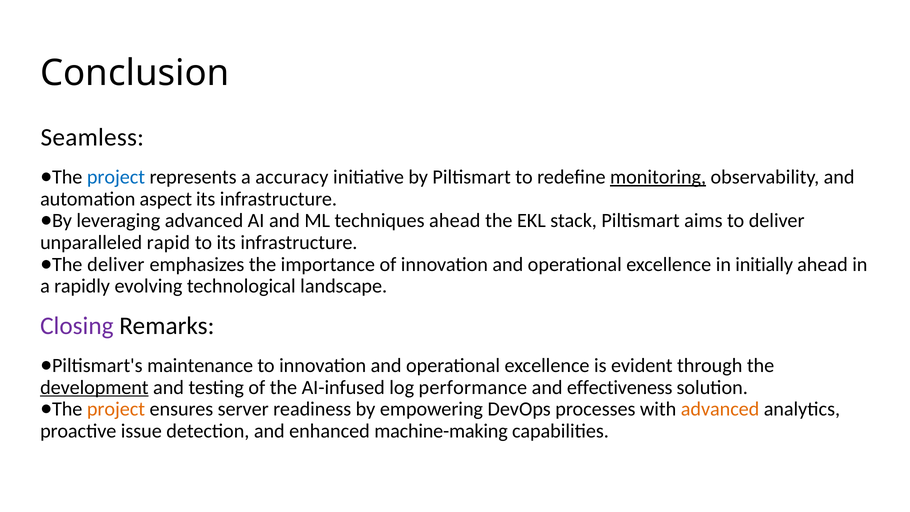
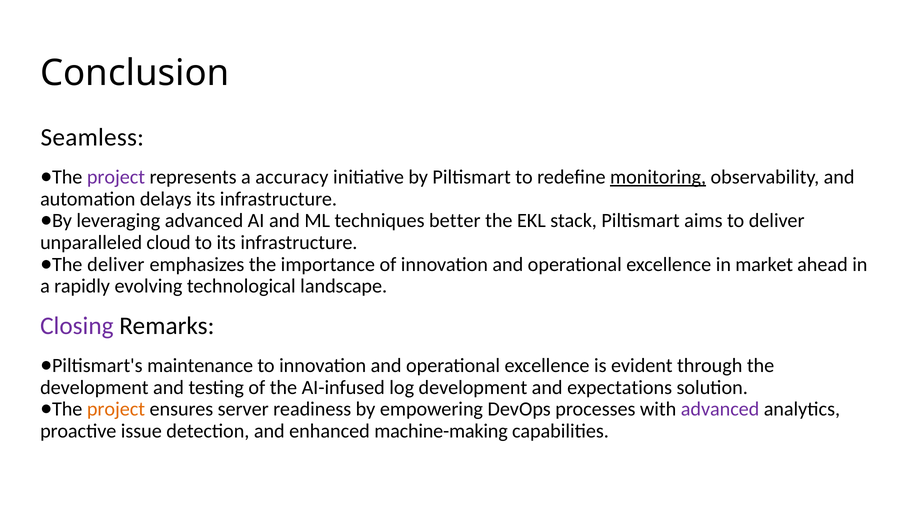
project colour: blue -> purple (116, 177)
aspect: aspect -> delays (166, 199)
techniques ahead: ahead -> better (455, 221)
rapid: rapid -> cloud (169, 242)
initially: initially -> market (764, 264)
development underline: present -> none (94, 387)
log performance: performance -> development (473, 387)
effectiveness: effectiveness -> expectations (620, 387)
advanced colour: orange -> purple (720, 409)
